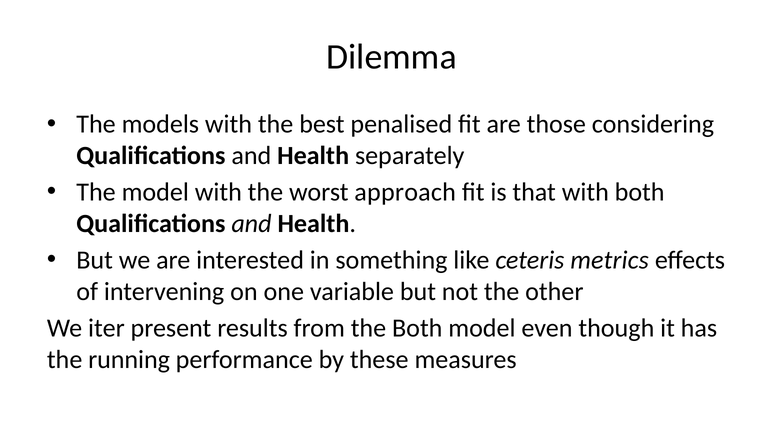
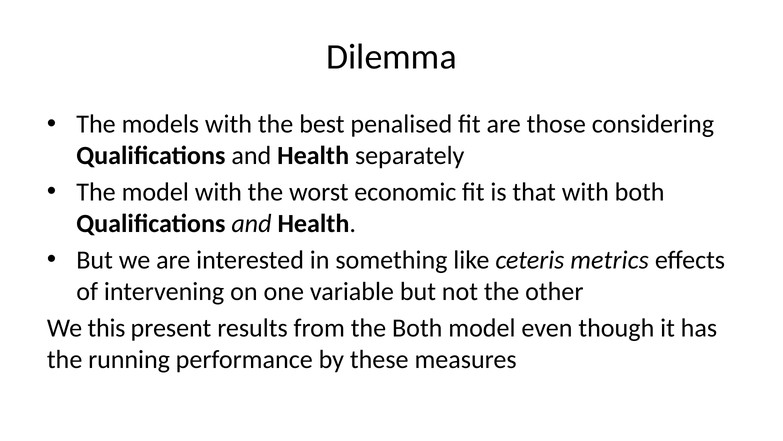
approach: approach -> economic (405, 192)
iter: iter -> this (107, 328)
